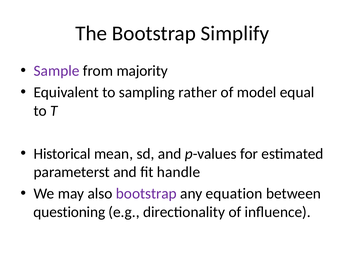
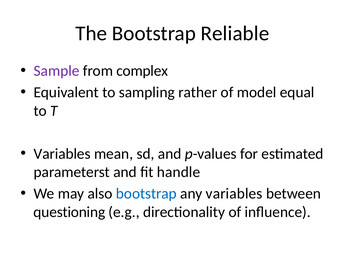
Simplify: Simplify -> Reliable (235, 33)
majority: majority -> complex (142, 71)
Historical: Historical -> Variables (62, 154)
bootstrap colour: purple -> blue (146, 193)
any equation: equation -> variables (234, 193)
